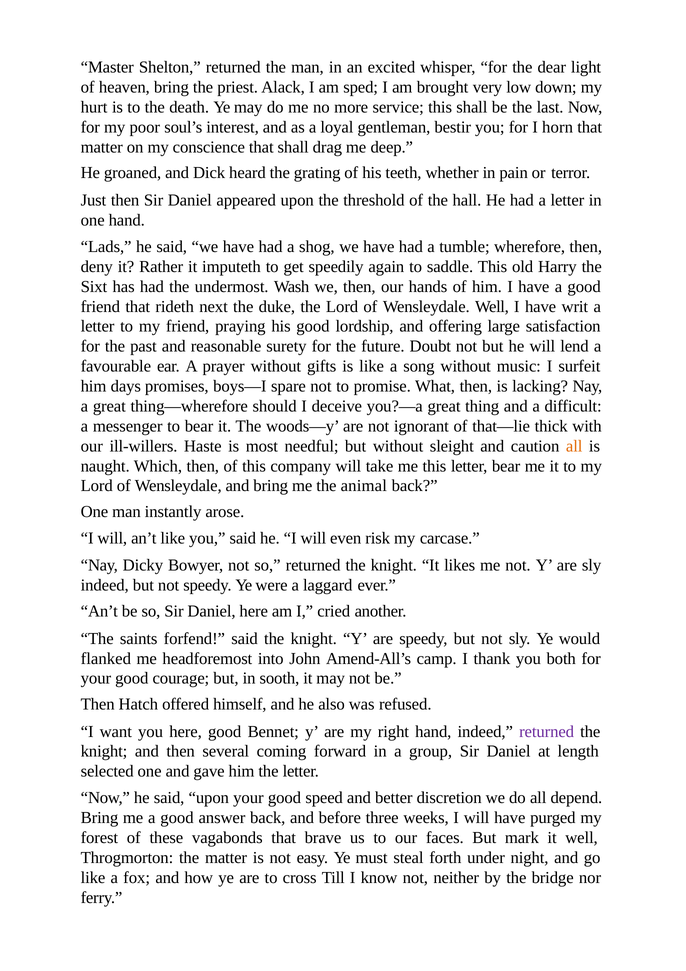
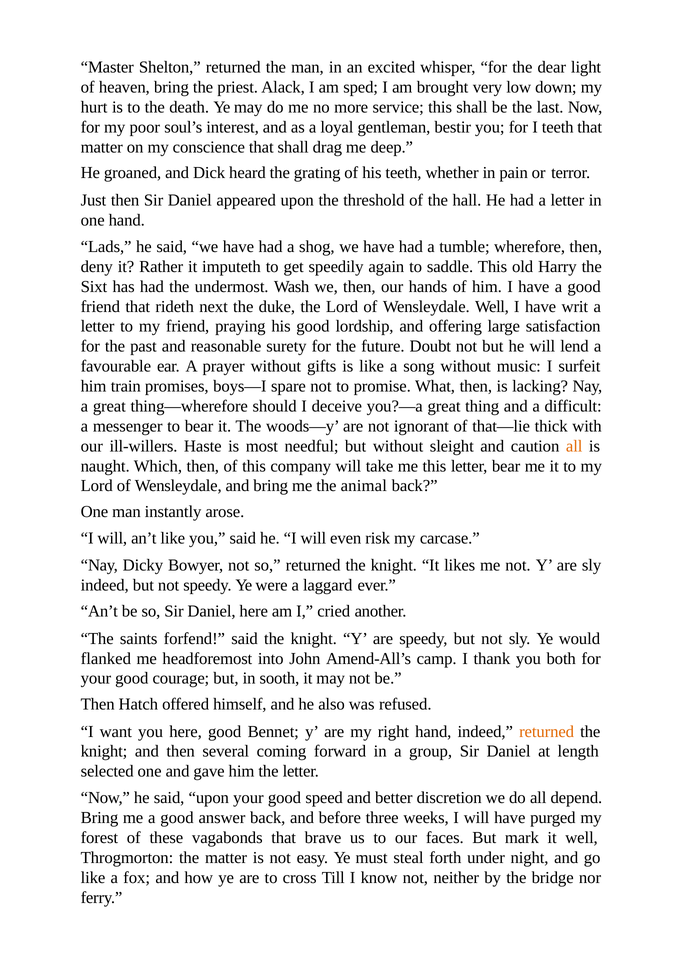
I horn: horn -> teeth (558, 127)
days: days -> train (126, 386)
returned colour: purple -> orange (547, 731)
